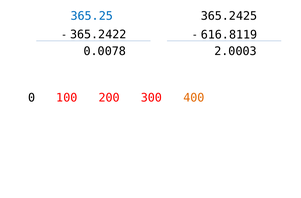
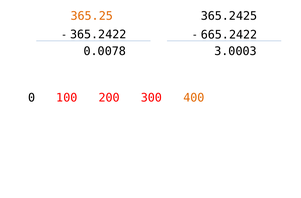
365.25 colour: blue -> orange (92, 16)
616.8119: 616.8119 -> 665.2422 (229, 35)
2.0003: 2.0003 -> 3.0003 (236, 51)
